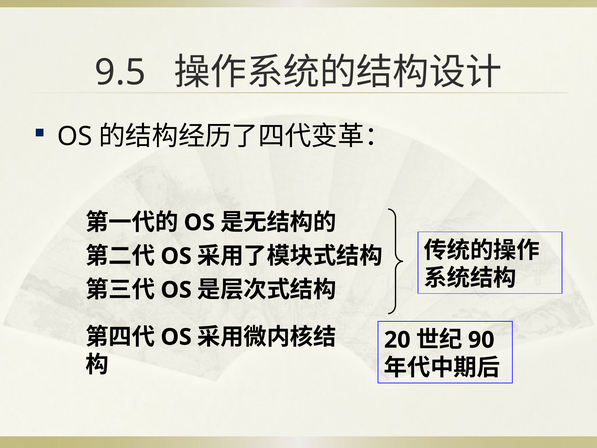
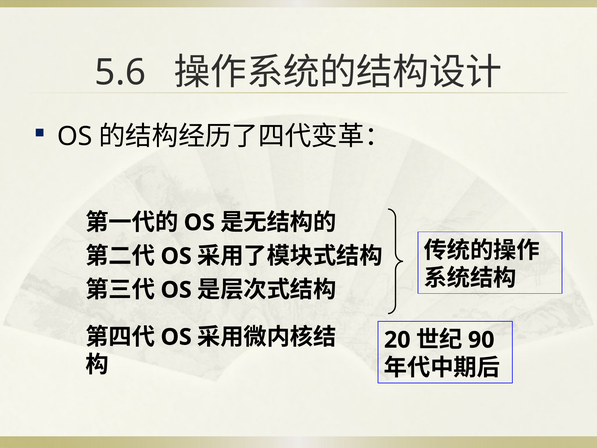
9.5: 9.5 -> 5.6 (120, 72)
